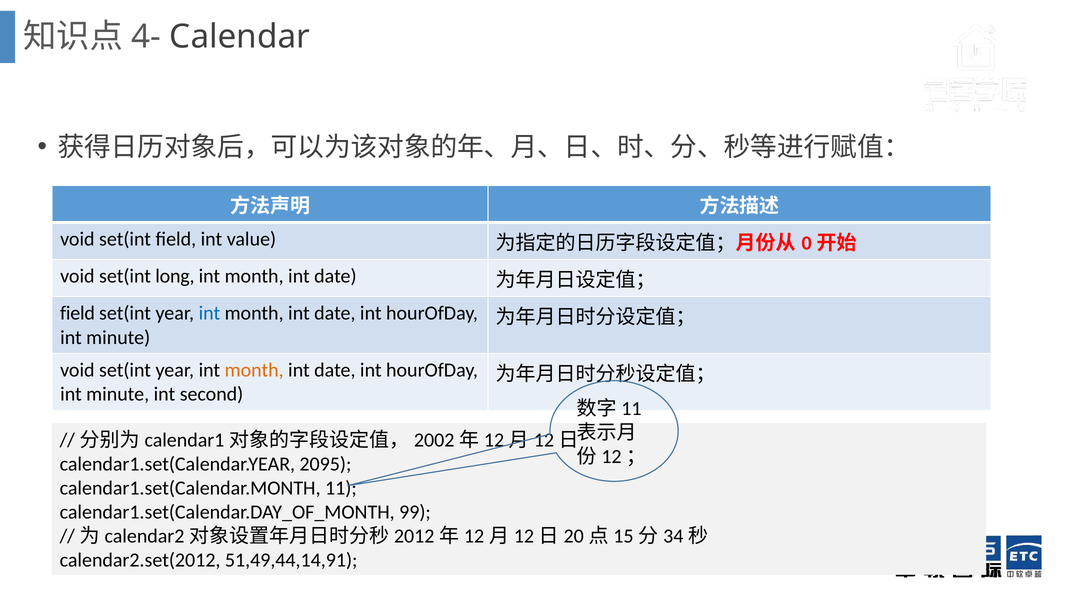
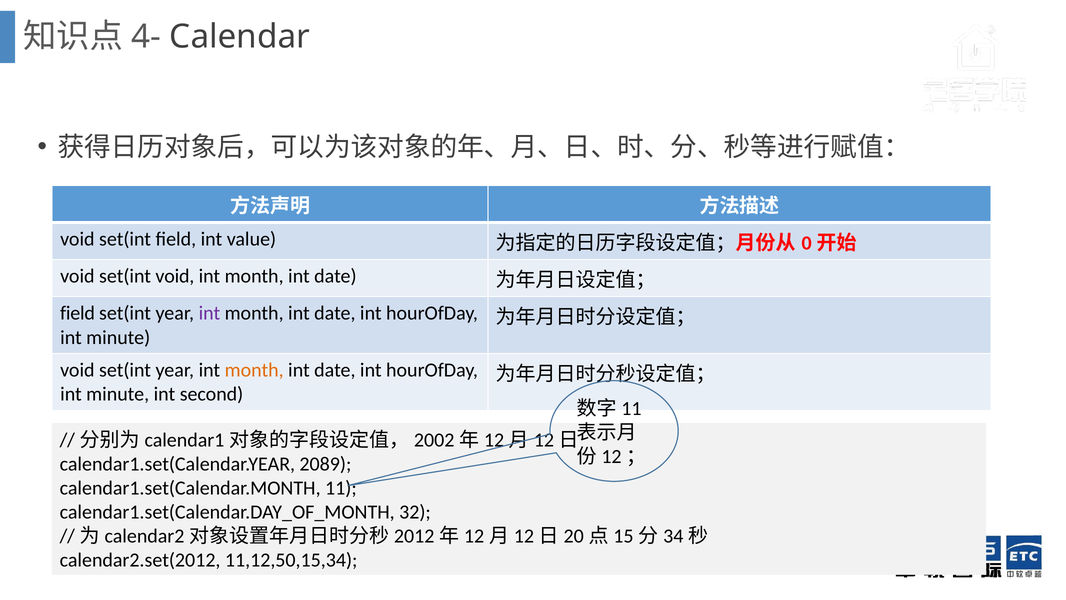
set(int long: long -> void (175, 276)
int colour: blue -> purple (209, 313)
2095: 2095 -> 2089 (325, 464)
99: 99 -> 32 (415, 512)
51,49,44,14,91: 51,49,44,14,91 -> 11,12,50,15,34 (291, 560)
